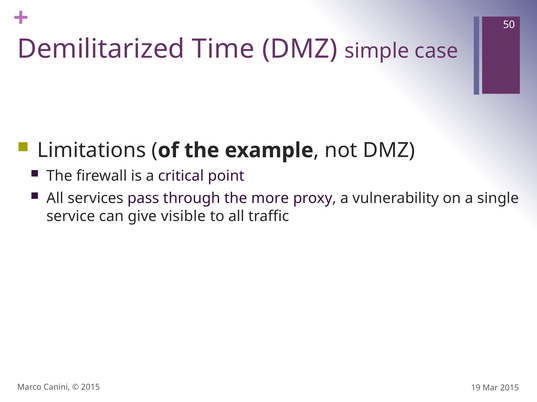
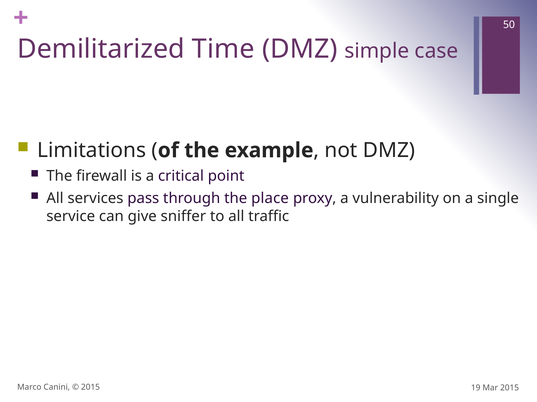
more: more -> place (270, 199)
visible: visible -> sniffer (183, 217)
